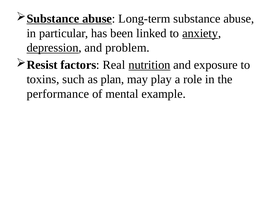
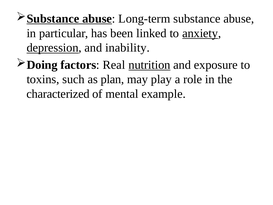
problem: problem -> inability (127, 48)
Resist: Resist -> Doing (42, 65)
performance: performance -> characterized (58, 94)
